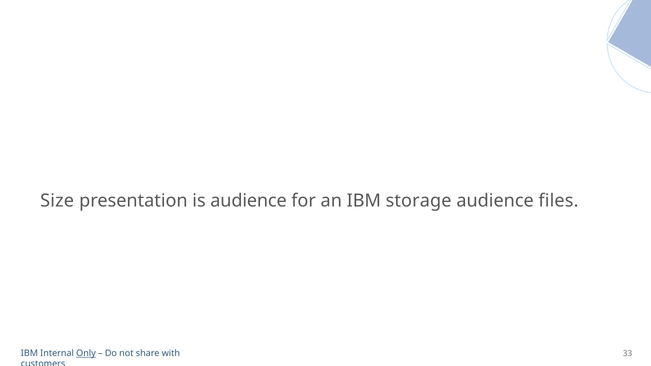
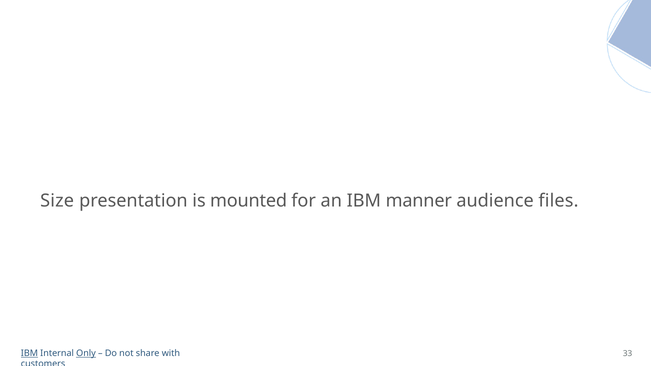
is audience: audience -> mounted (249, 201)
storage: storage -> manner (419, 201)
IBM underline: none -> present (29, 353)
